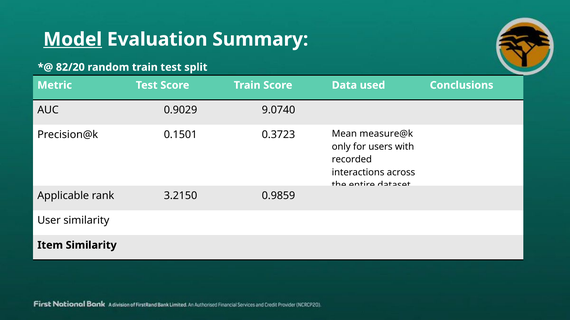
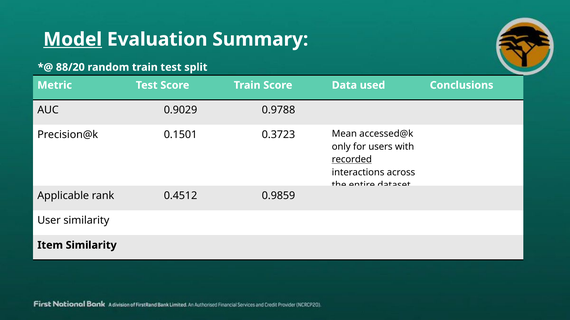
82/20: 82/20 -> 88/20 (70, 67)
9.0740: 9.0740 -> 0.9788 (279, 110)
measure@k: measure@k -> accessed@k (386, 134)
recorded underline: none -> present (352, 160)
3.2150: 3.2150 -> 0.4512 (181, 196)
